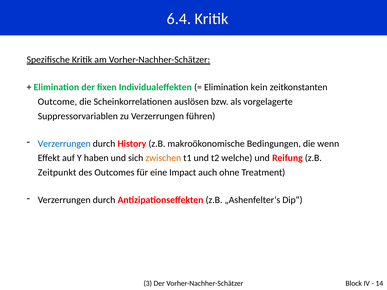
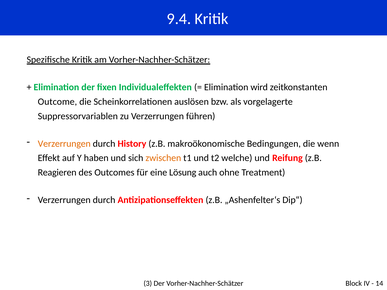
6.4: 6.4 -> 9.4 (179, 19)
kein: kein -> wird (259, 87)
Verzerrungen colour: blue -> orange (64, 144)
Zeitpunkt: Zeitpunkt -> Reagieren (57, 173)
Impact: Impact -> Lösung (183, 173)
